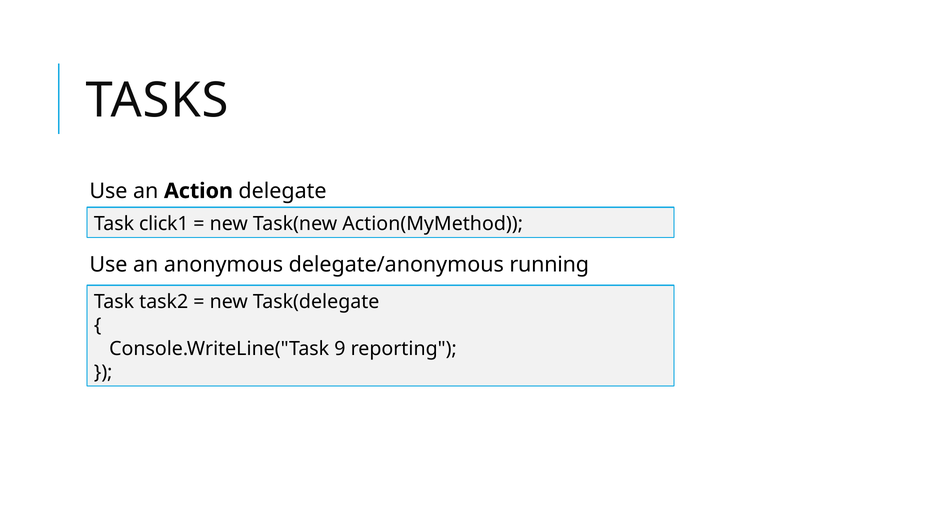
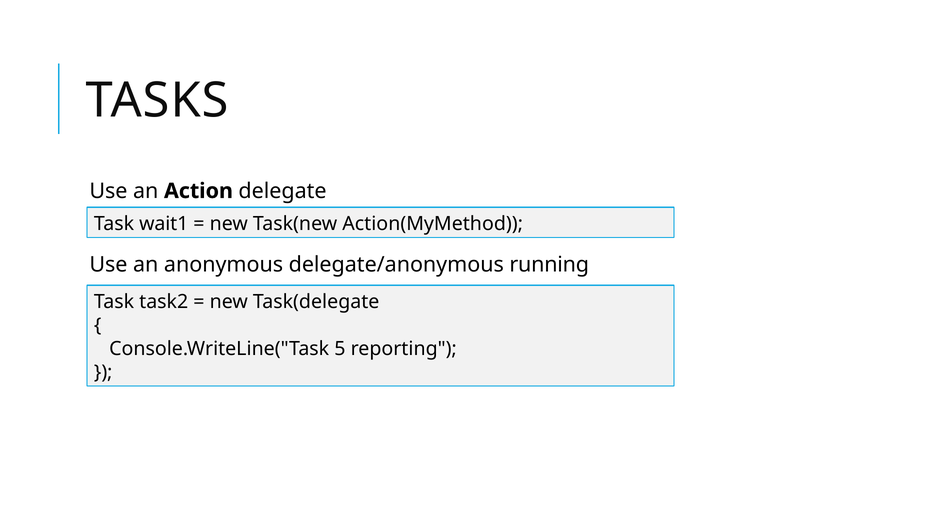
click1: click1 -> wait1 (164, 224)
9: 9 -> 5 (340, 349)
